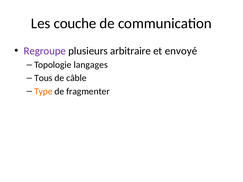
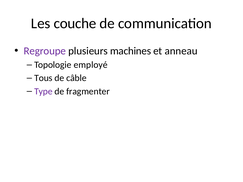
arbitraire: arbitraire -> machines (131, 51)
envoyé: envoyé -> anneau (181, 51)
langages: langages -> employé (91, 65)
Type colour: orange -> purple (43, 91)
